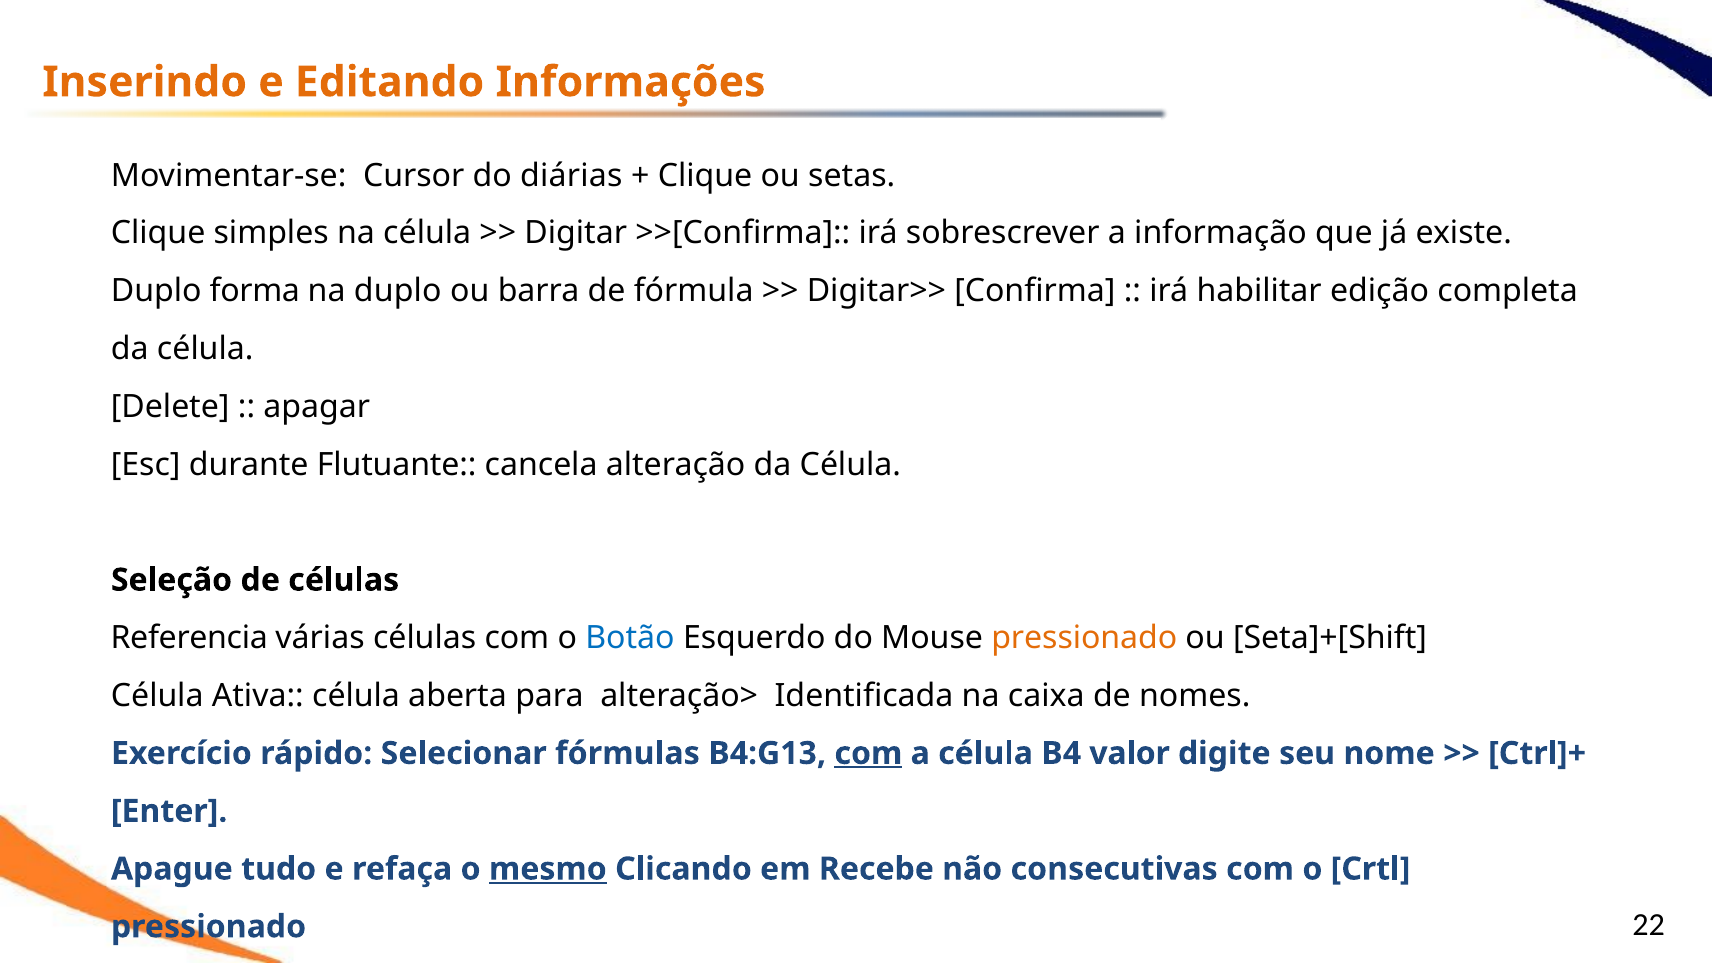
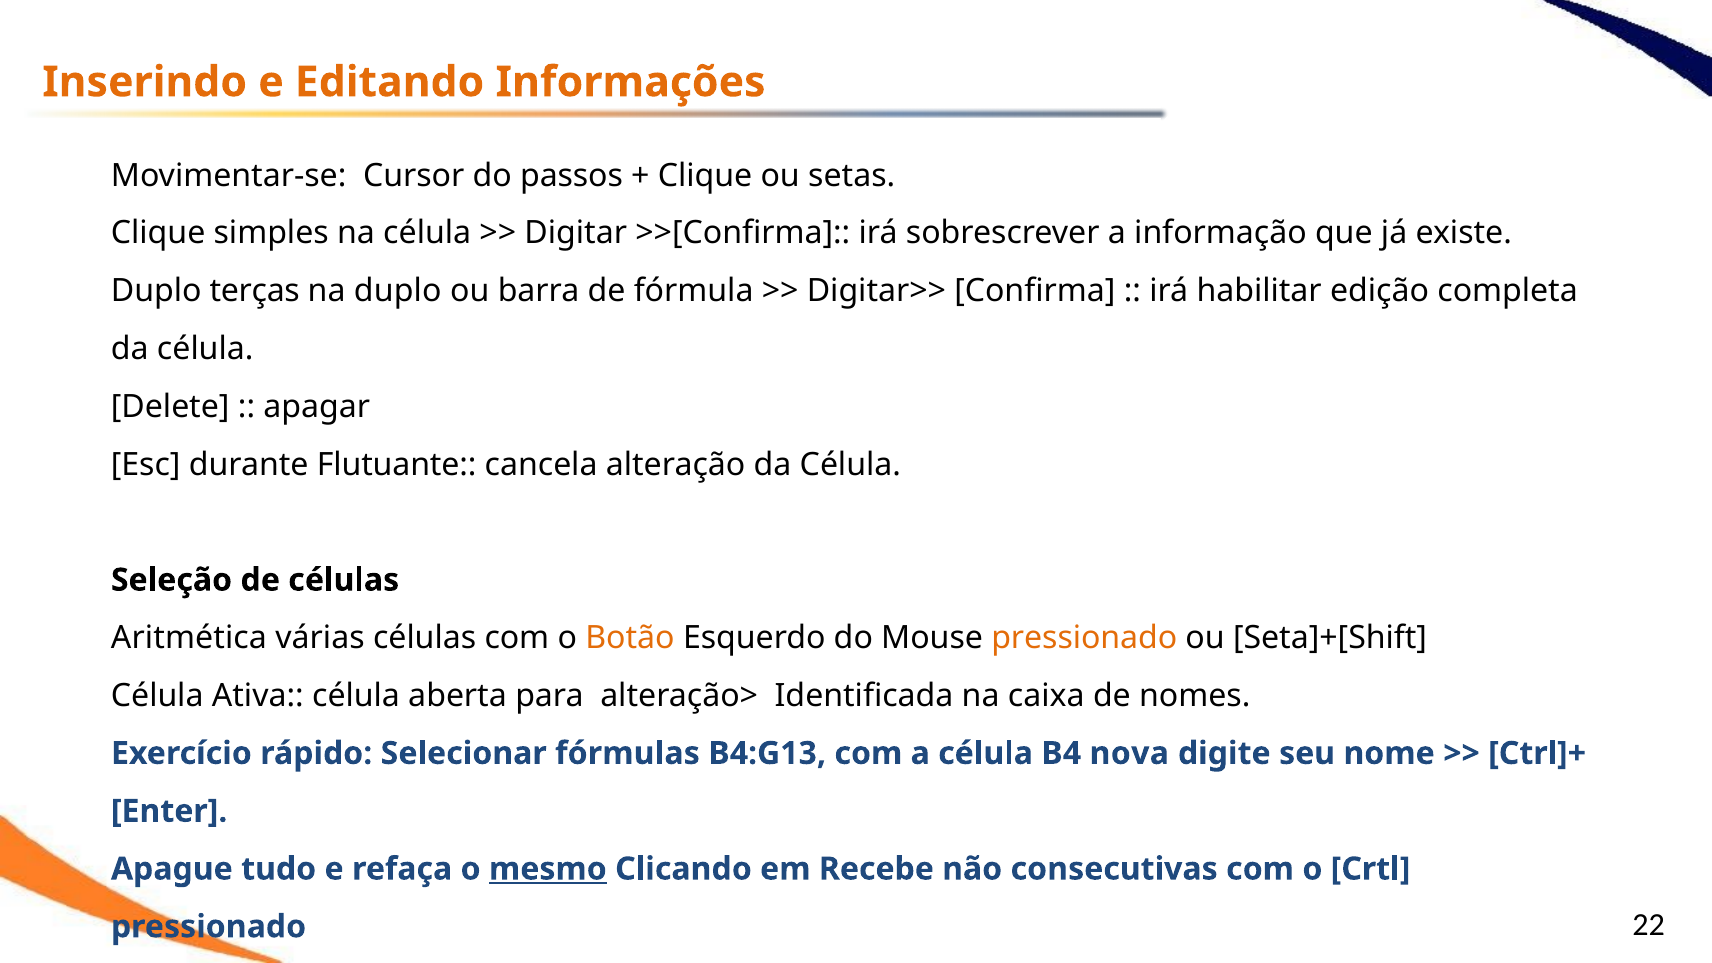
diárias: diárias -> passos (572, 176)
forma: forma -> terças (255, 291)
Referencia: Referencia -> Aritmética (189, 638)
Botão colour: blue -> orange (630, 638)
com underline: present -> none (868, 753)
valor: valor -> nova (1129, 753)
